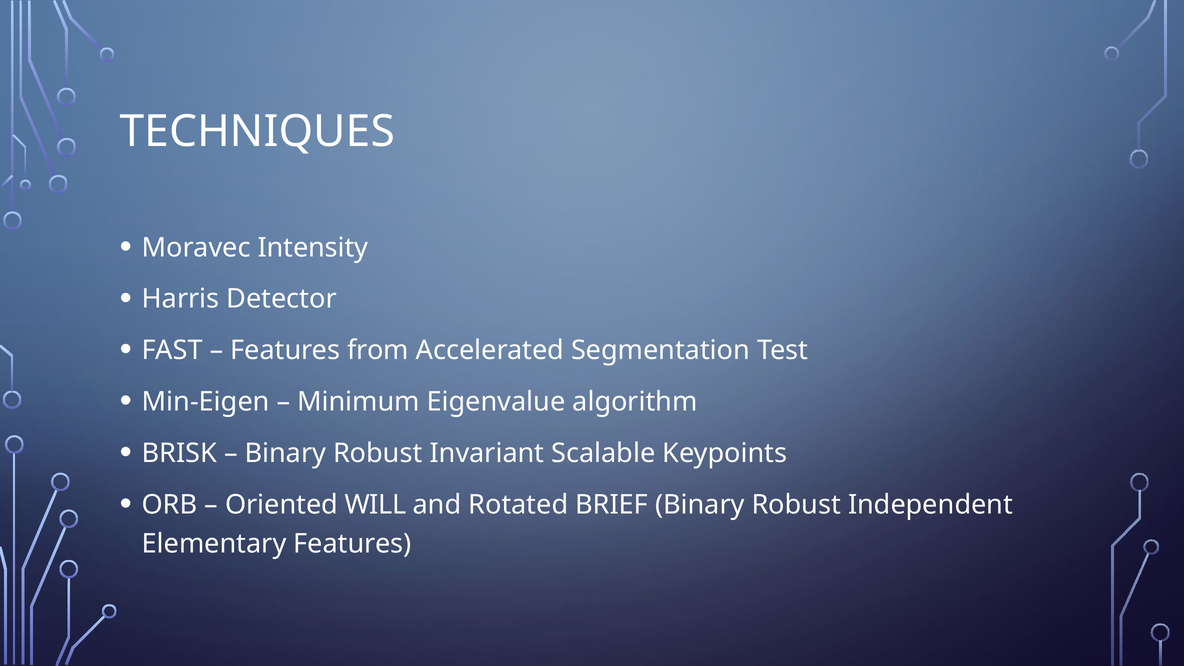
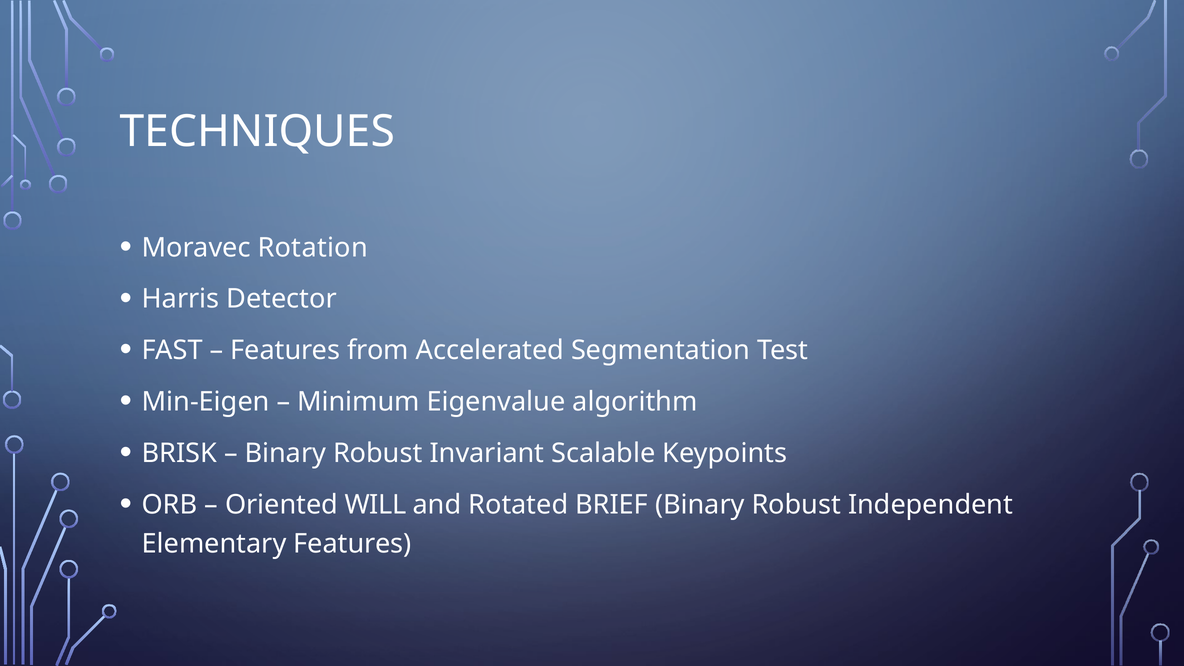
Intensity: Intensity -> Rotation (313, 248)
